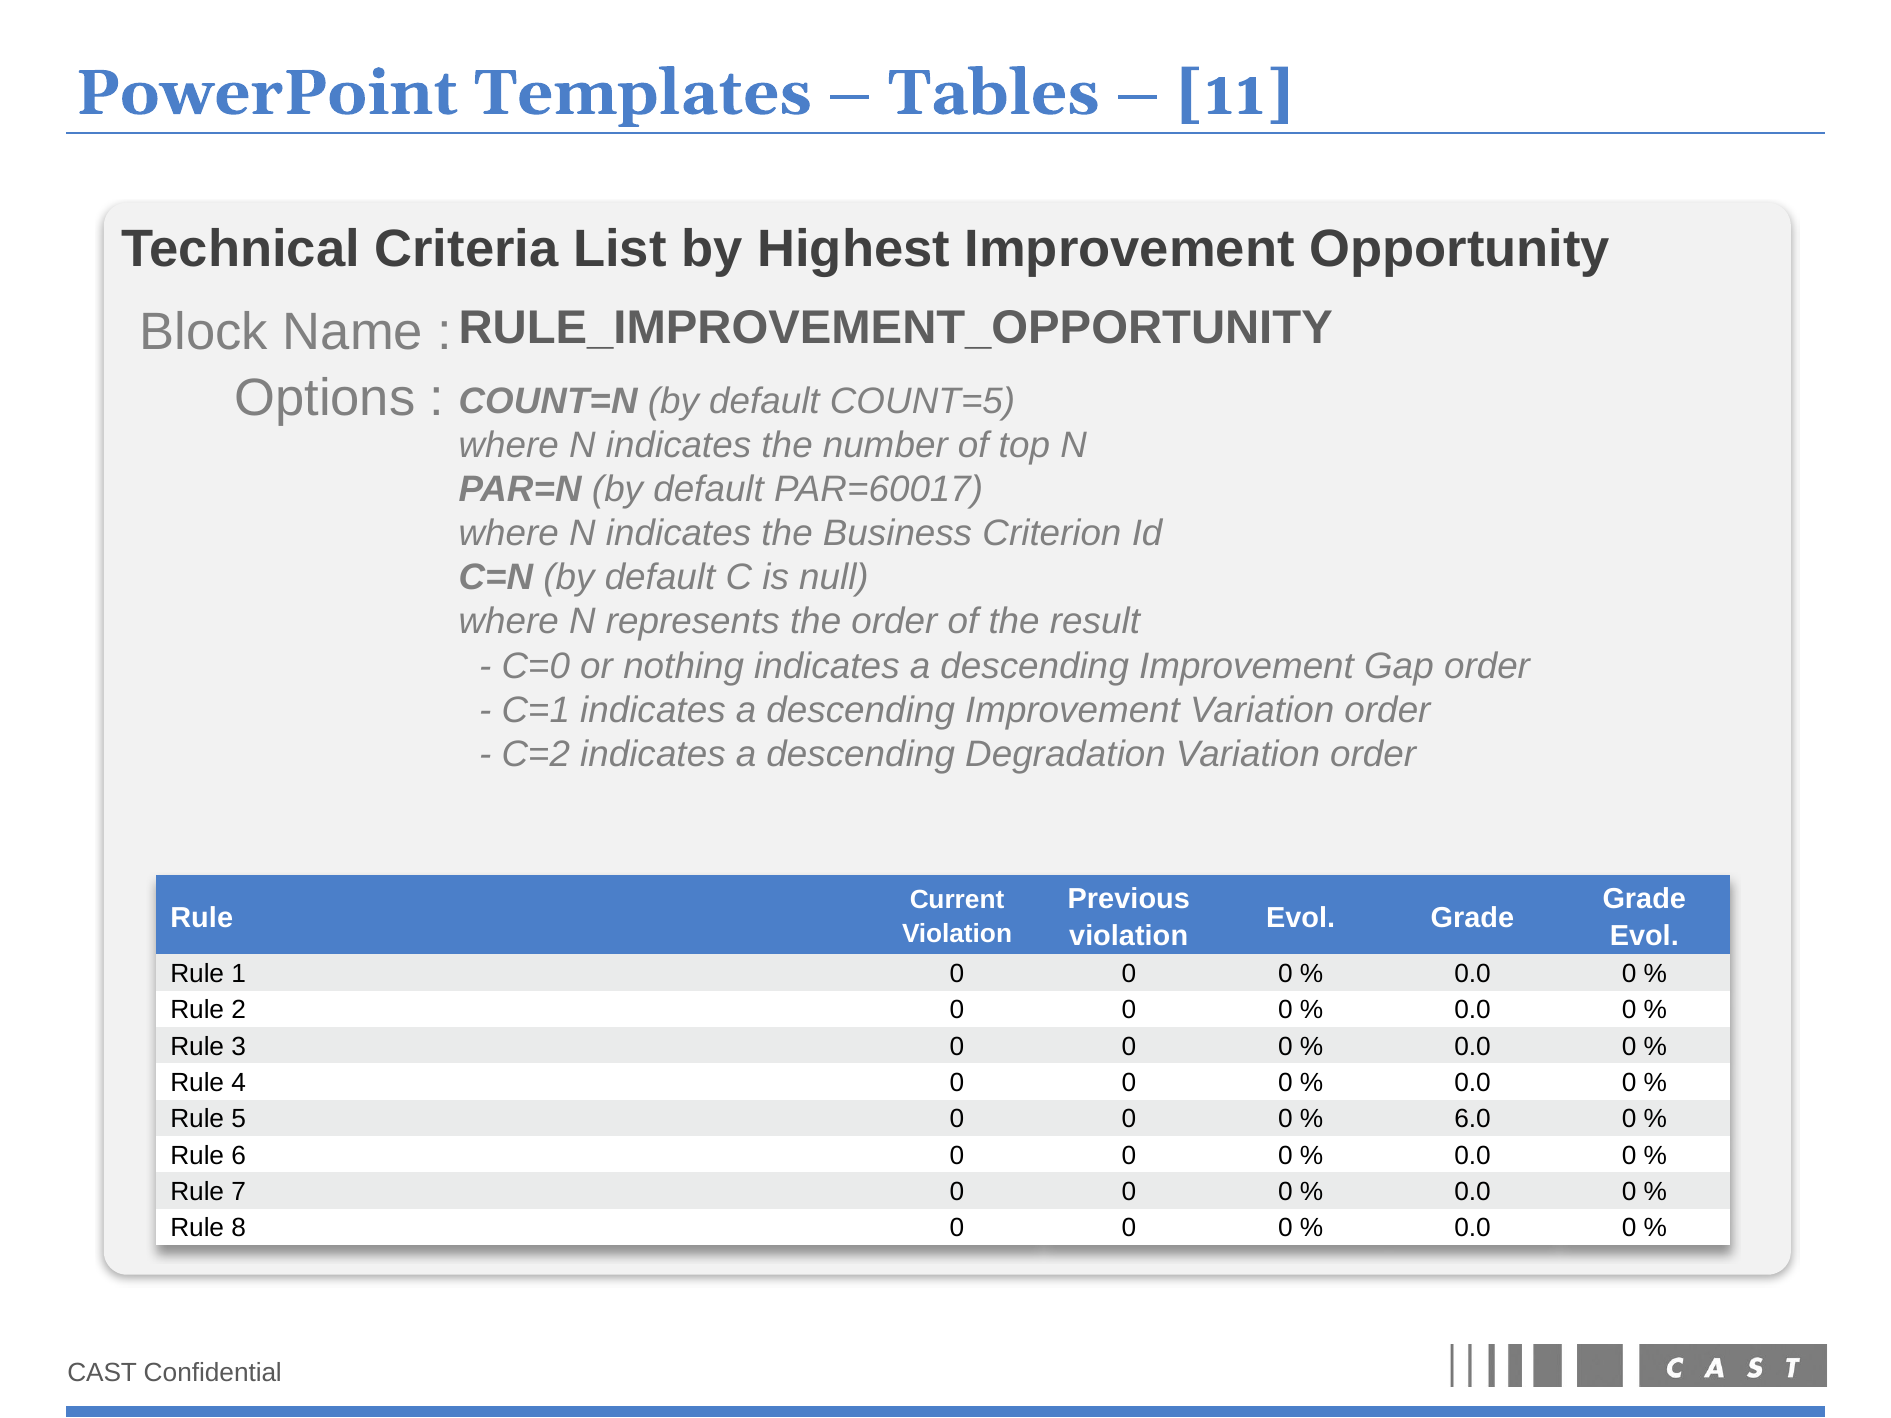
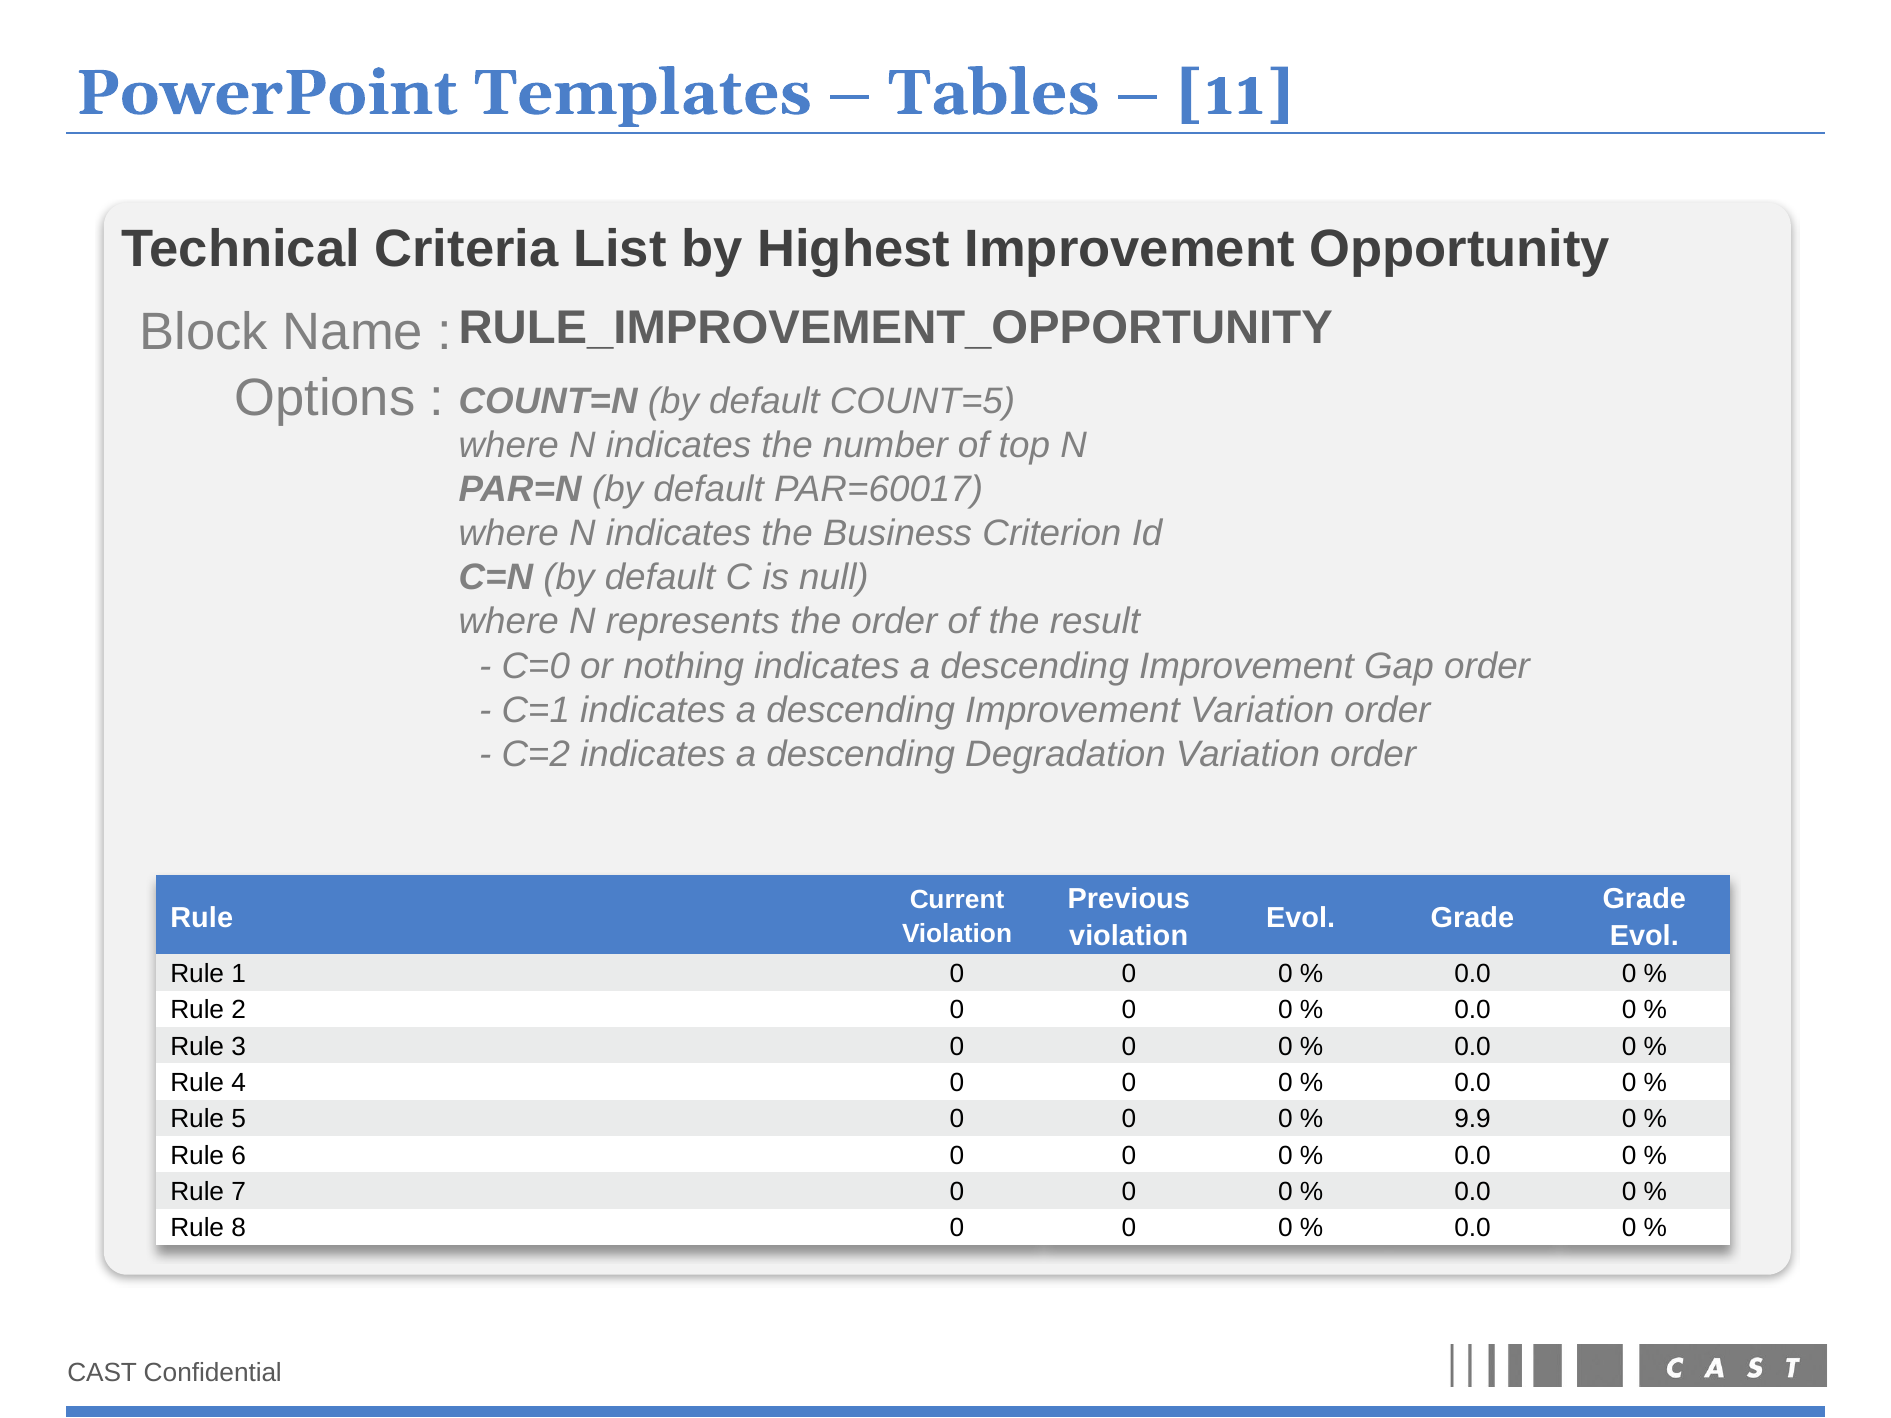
6.0: 6.0 -> 9.9 (1473, 1119)
